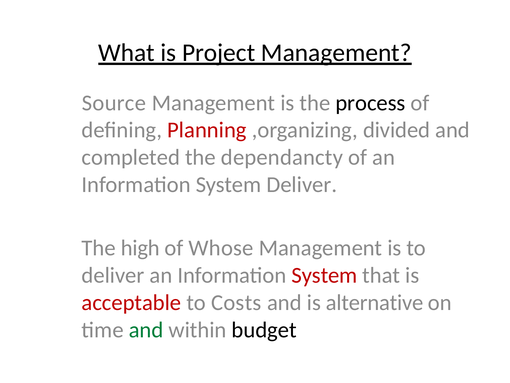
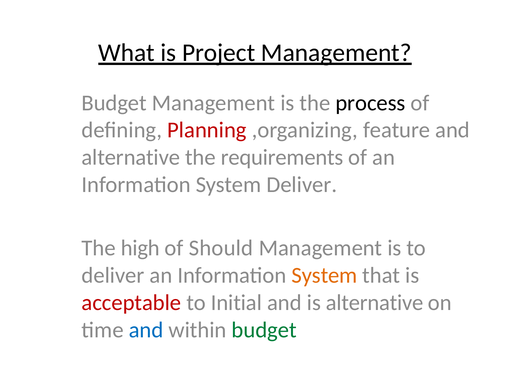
Source: Source -> Budget (114, 103)
divided: divided -> feature (397, 130)
completed: completed -> alternative (131, 157)
dependancty: dependancty -> requirements (282, 157)
Whose: Whose -> Should (221, 248)
System colour: red -> orange (324, 275)
Costs: Costs -> Initial (236, 302)
and colour: green -> blue (146, 329)
budget colour: black -> green (264, 329)
